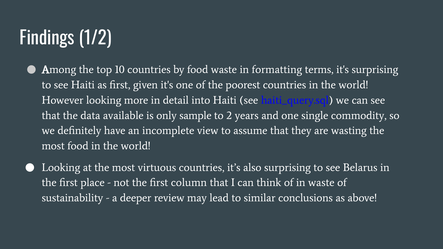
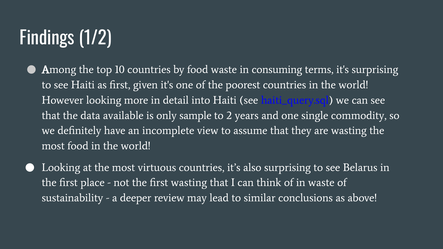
formatting: formatting -> consuming (277, 70)
first column: column -> wasting (189, 183)
